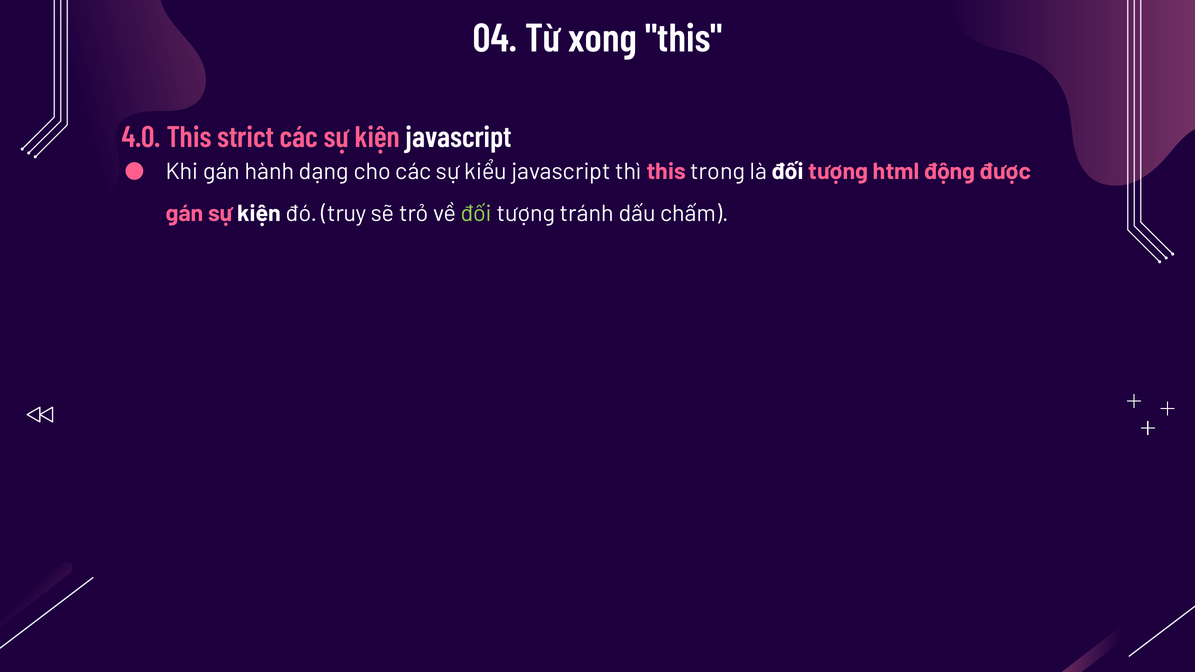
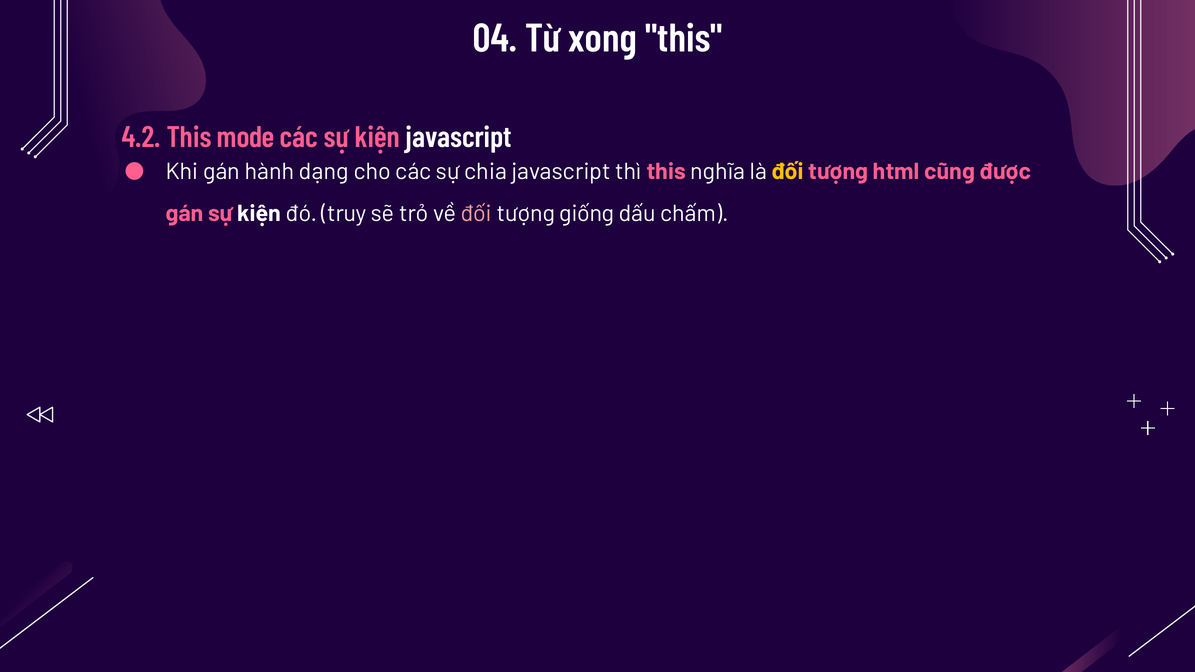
4.0: 4.0 -> 4.2 (141, 138)
strict: strict -> mode (246, 138)
kiểu: kiểu -> chia (486, 172)
trong: trong -> nghĩa (718, 172)
đối colour: white -> yellow (788, 172)
động: động -> cũng (950, 172)
đối colour: light green -> pink (476, 213)
tránh: tránh -> giống (587, 213)
